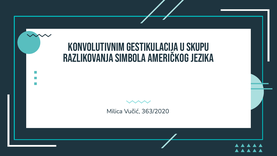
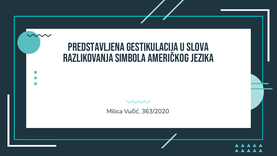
Konvolutivnim: Konvolutivnim -> Predstavljena (96, 47)
skupu: skupu -> slova (198, 47)
